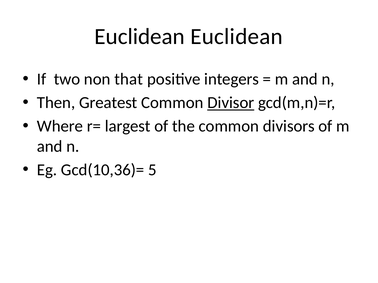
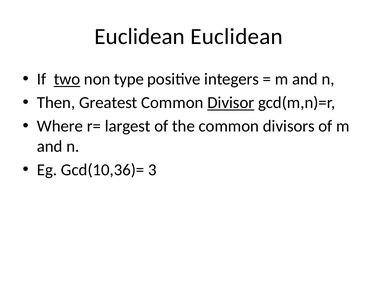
two underline: none -> present (67, 79)
that: that -> type (129, 79)
5: 5 -> 3 (152, 170)
